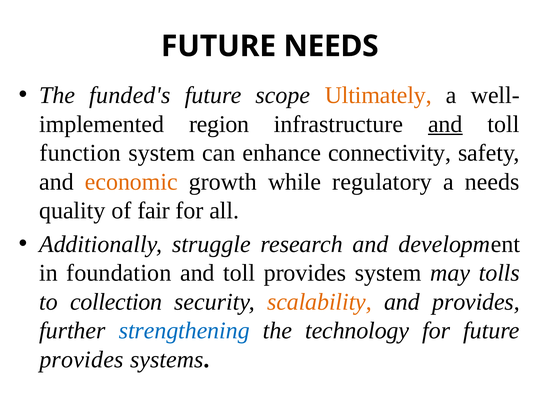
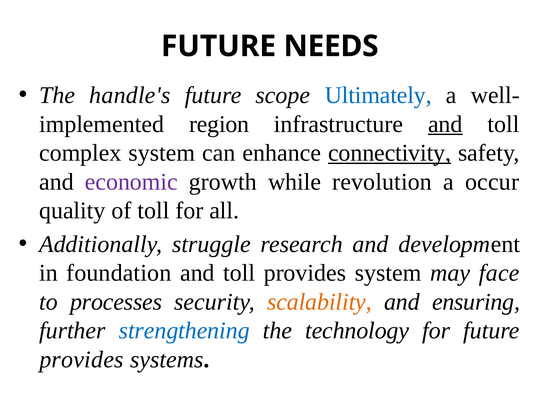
funded's: funded's -> handle's (130, 95)
Ultimately colour: orange -> blue (378, 95)
function: function -> complex (80, 153)
connectivity underline: none -> present (390, 153)
economic colour: orange -> purple (131, 181)
regulatory: regulatory -> revolution (382, 181)
a needs: needs -> occur (492, 181)
of fair: fair -> toll (154, 210)
tolls: tolls -> face (499, 273)
collection: collection -> processes (116, 301)
and provides: provides -> ensuring (476, 301)
